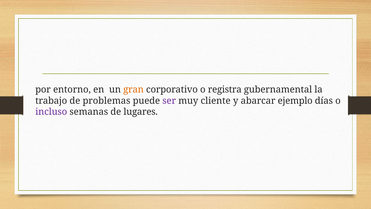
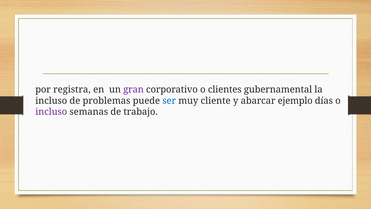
entorno: entorno -> registra (72, 89)
gran colour: orange -> purple (134, 89)
registra: registra -> clientes (225, 89)
trabajo: trabajo -> incluso (51, 101)
ser colour: purple -> blue (169, 101)
lugares: lugares -> trabajo (141, 112)
